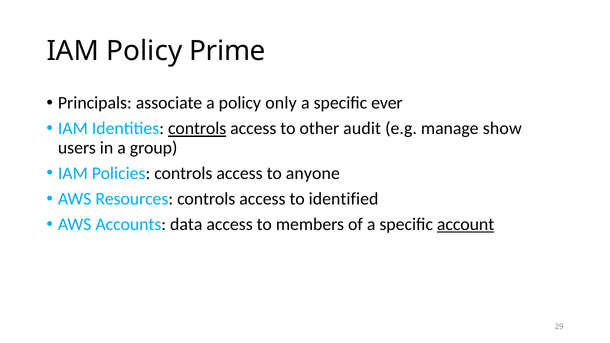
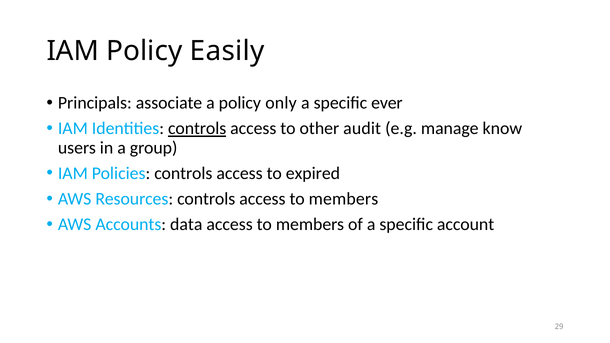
Prime: Prime -> Easily (227, 51)
show: show -> know (502, 129)
anyone: anyone -> expired (313, 173)
controls access to identified: identified -> members (343, 199)
account underline: present -> none (466, 224)
